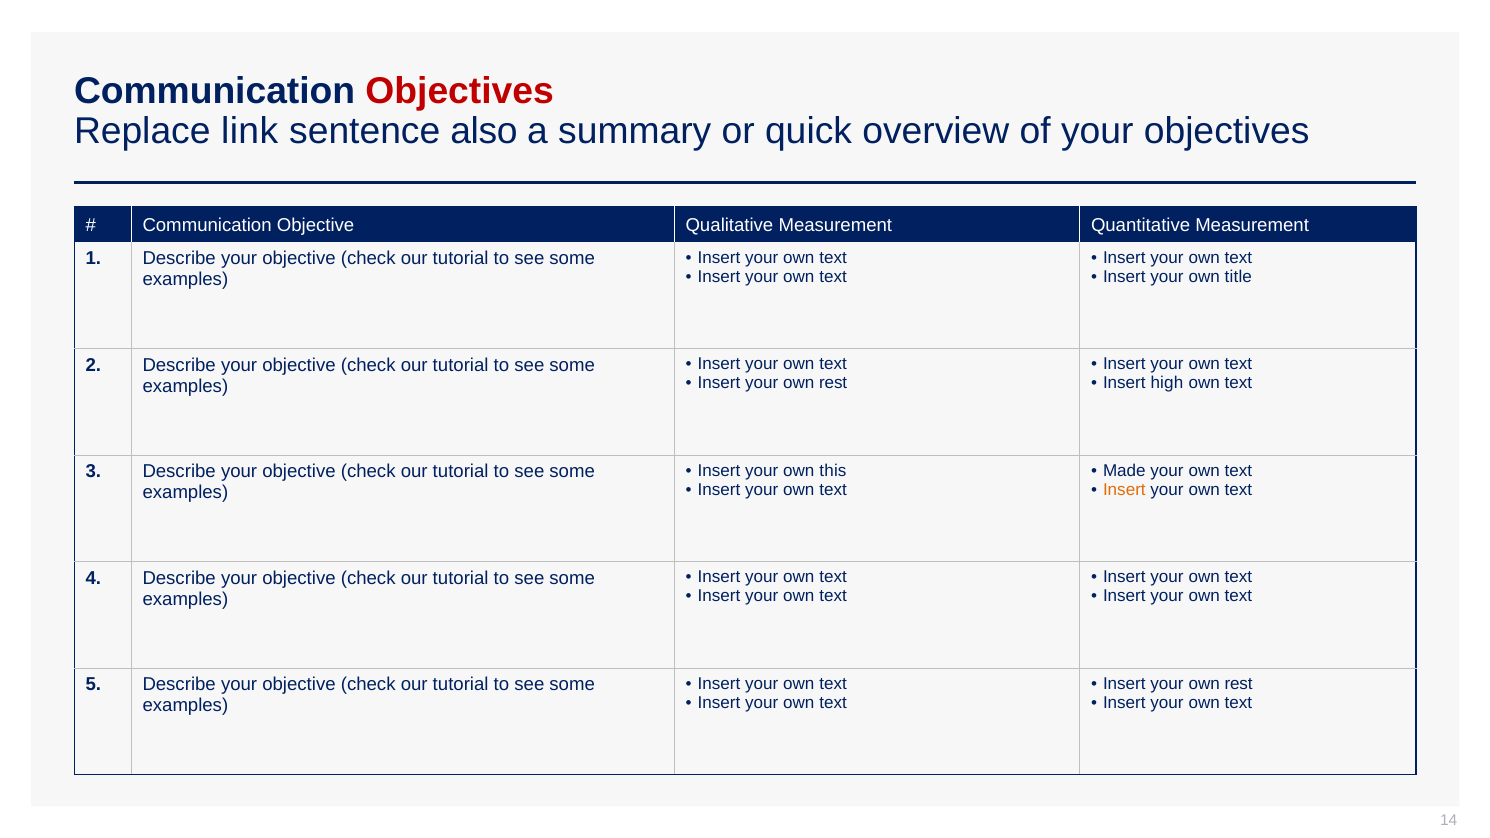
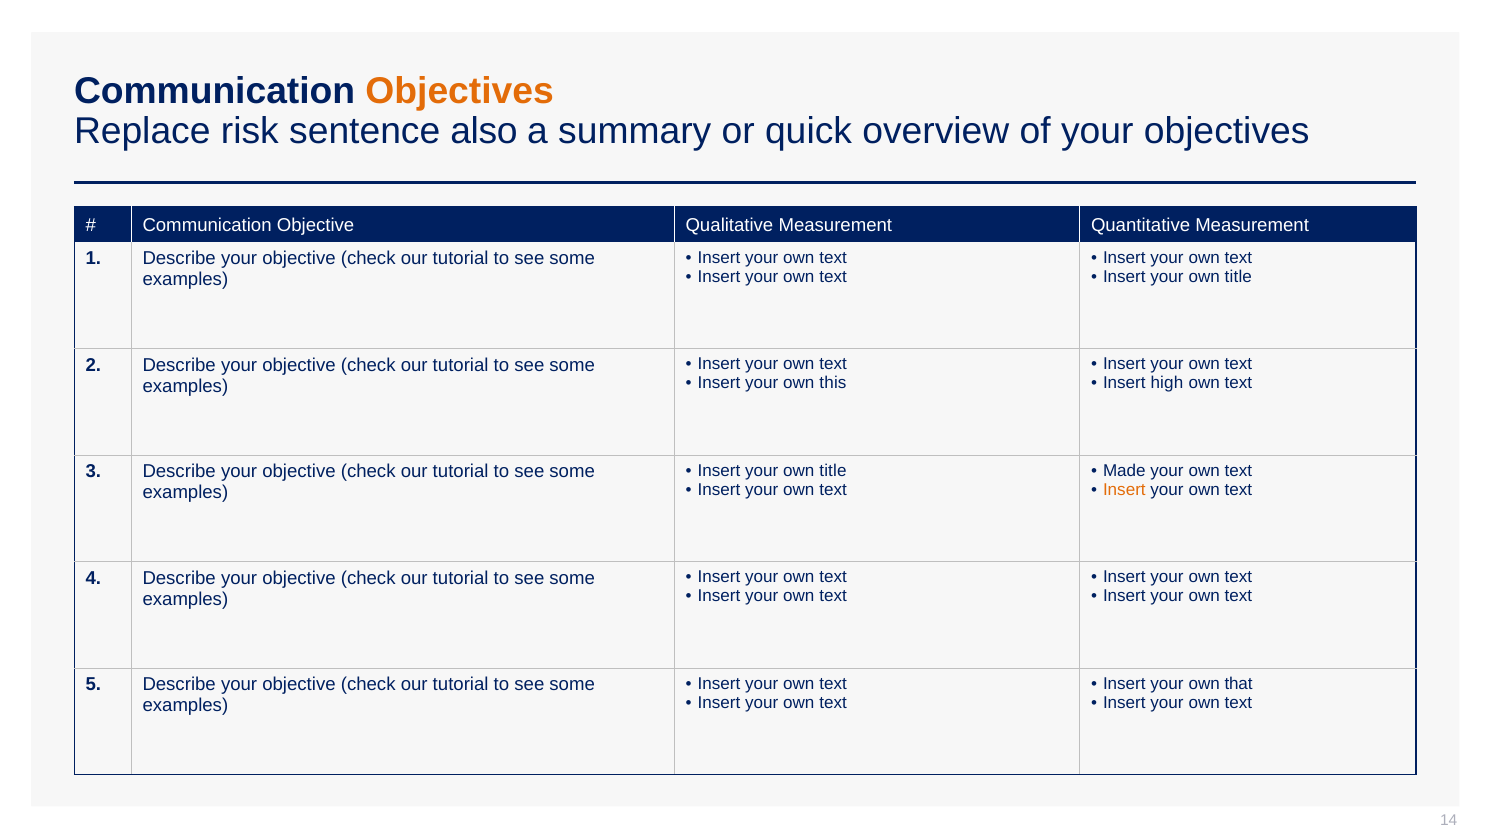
Objectives colour: red -> orange (460, 91)
link: link -> risk (250, 131)
rest: rest -> this (833, 383)
this: this -> title (833, 471)
rest: rest -> that (1239, 684)
